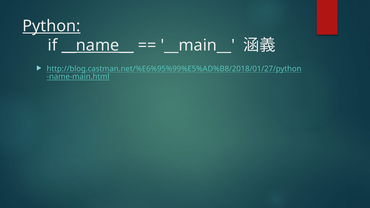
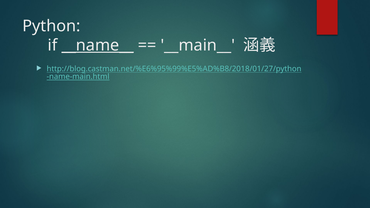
Python underline: present -> none (51, 26)
